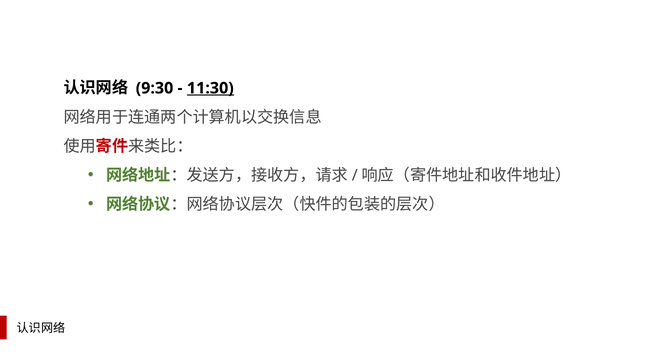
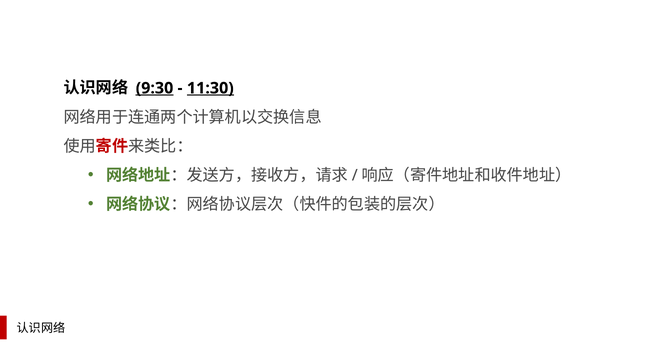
9:30 underline: none -> present (155, 88)
